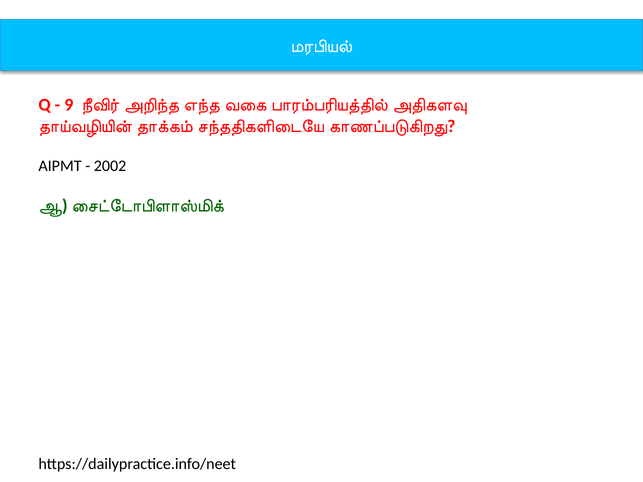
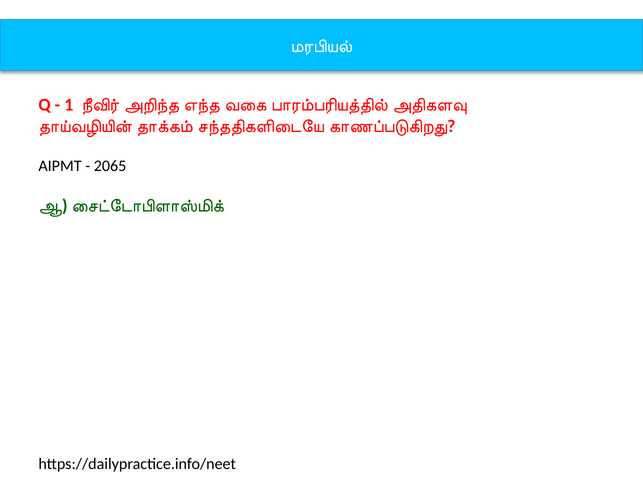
9: 9 -> 1 (69, 105)
2002: 2002 -> 2065 (110, 166)
